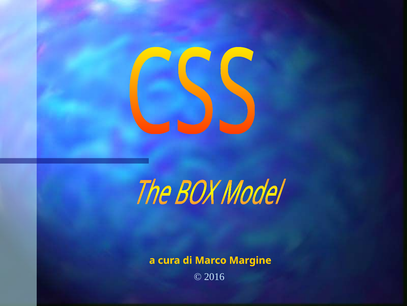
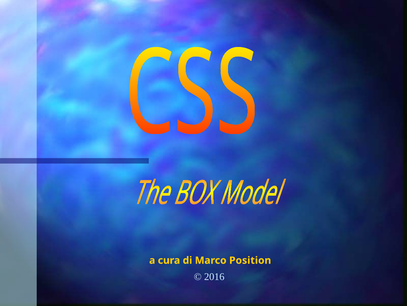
Margine: Margine -> Position (250, 260)
